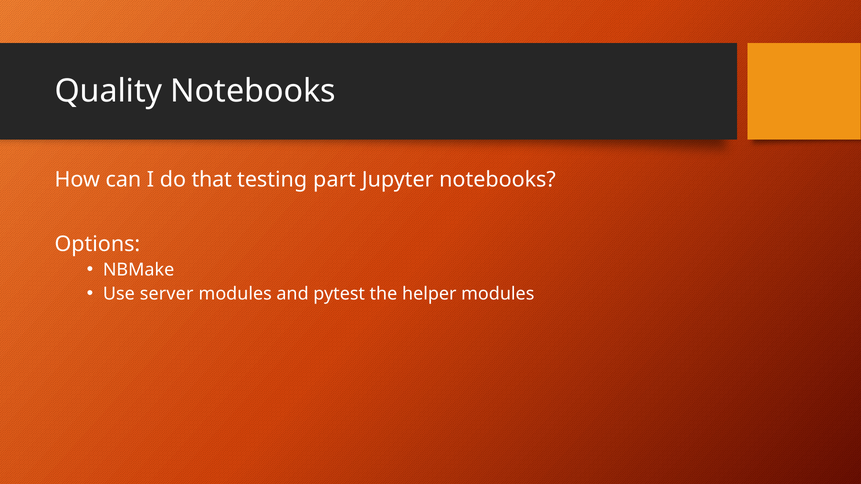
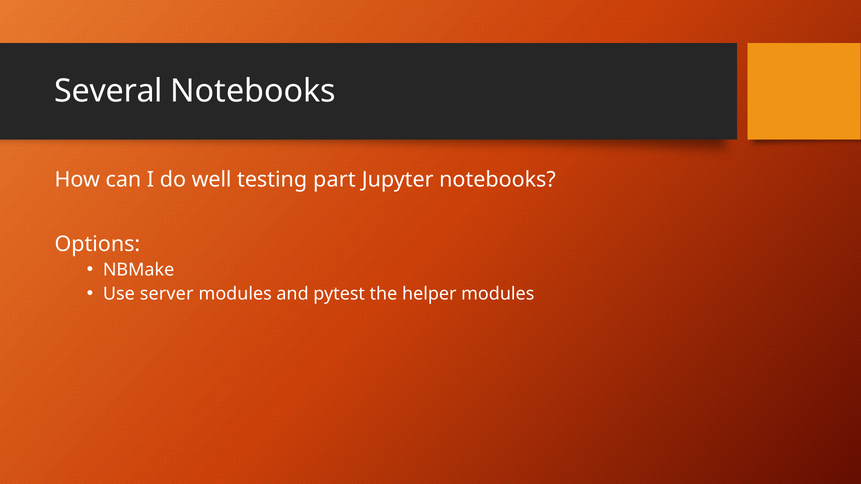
Quality: Quality -> Several (108, 91)
that: that -> well (212, 180)
